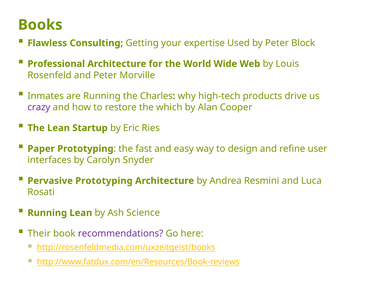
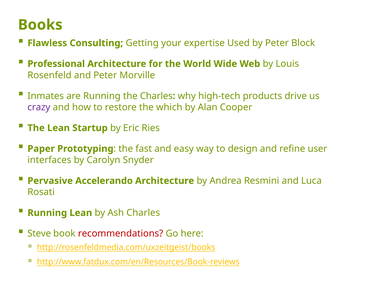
Pervasive Prototyping: Prototyping -> Accelerando (104, 181)
Ash Science: Science -> Charles (143, 213)
Their: Their -> Steve (39, 234)
recommendations colour: purple -> red (121, 234)
